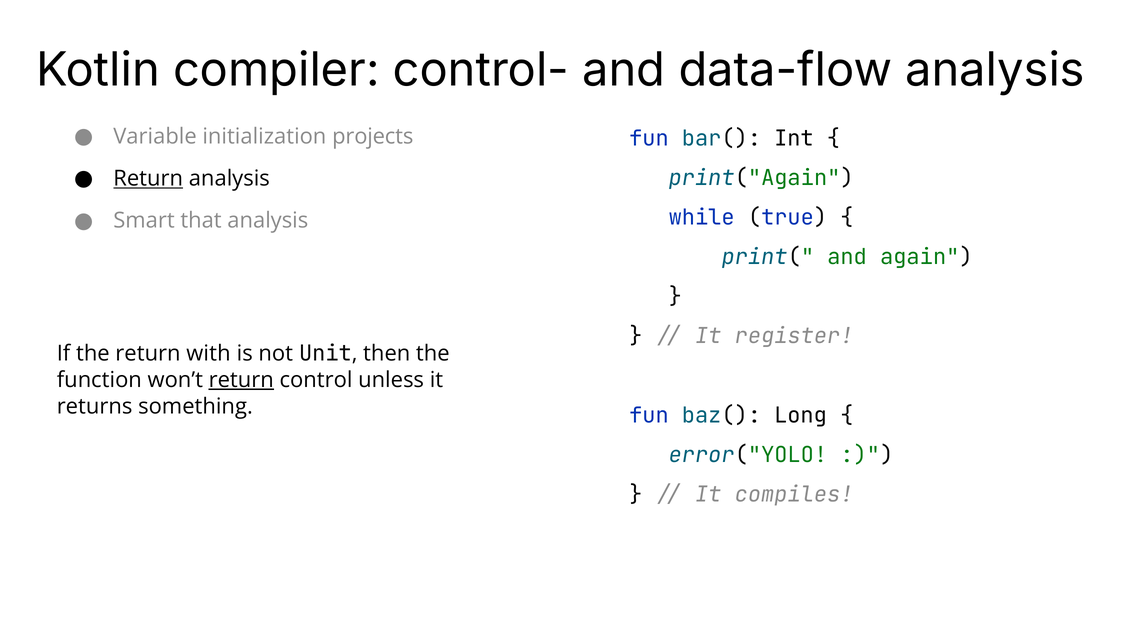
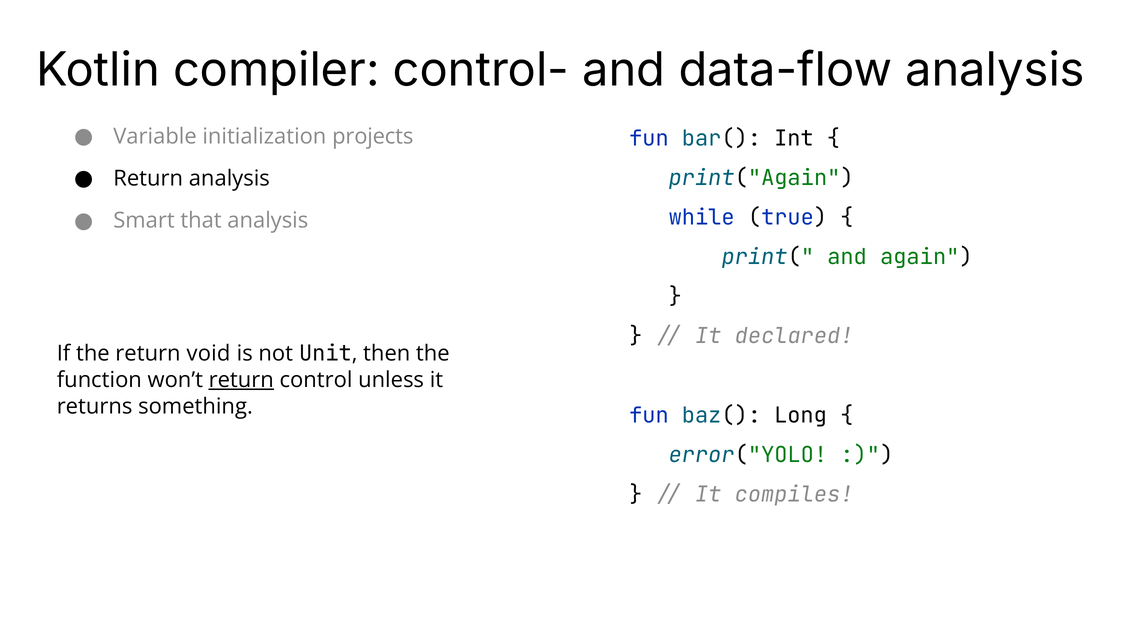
Return underline: present -> none (148, 178)
register: register -> declared (794, 336)
with: with -> void (208, 353)
